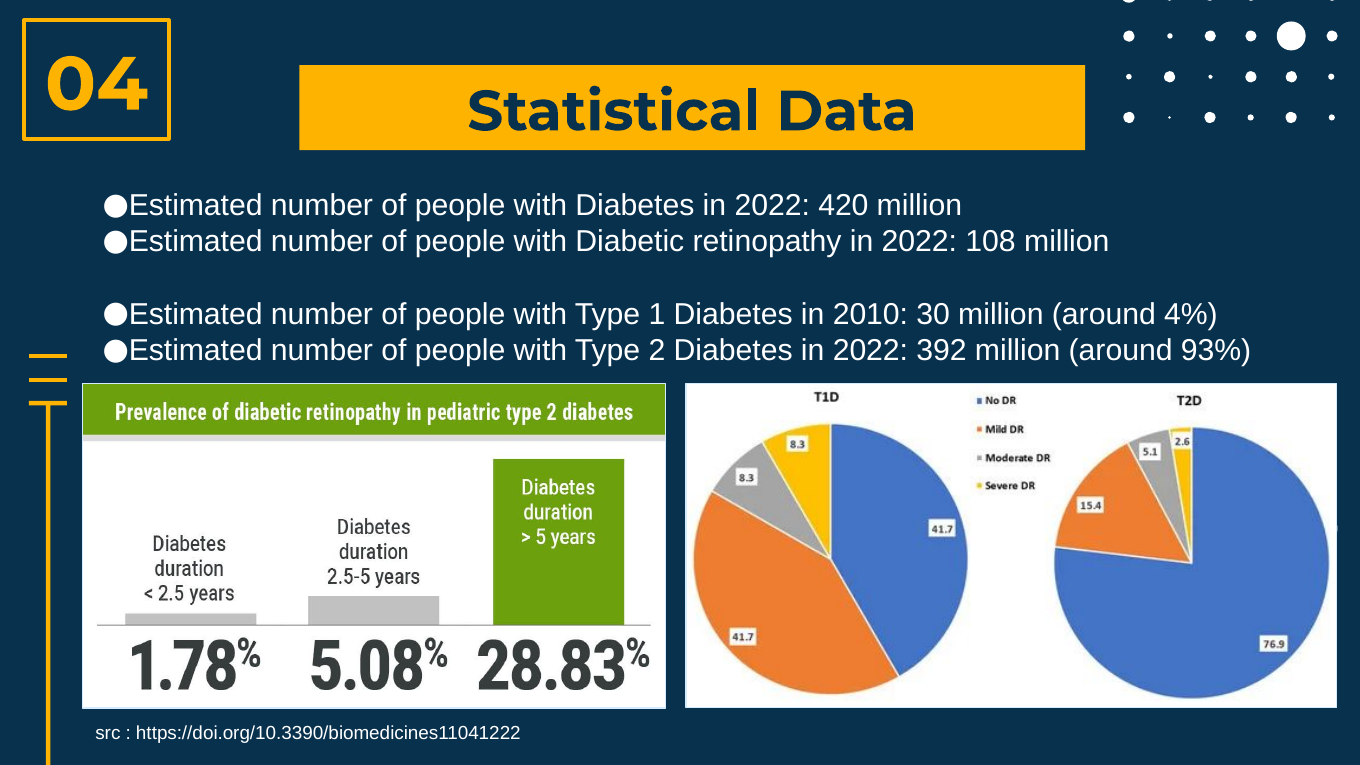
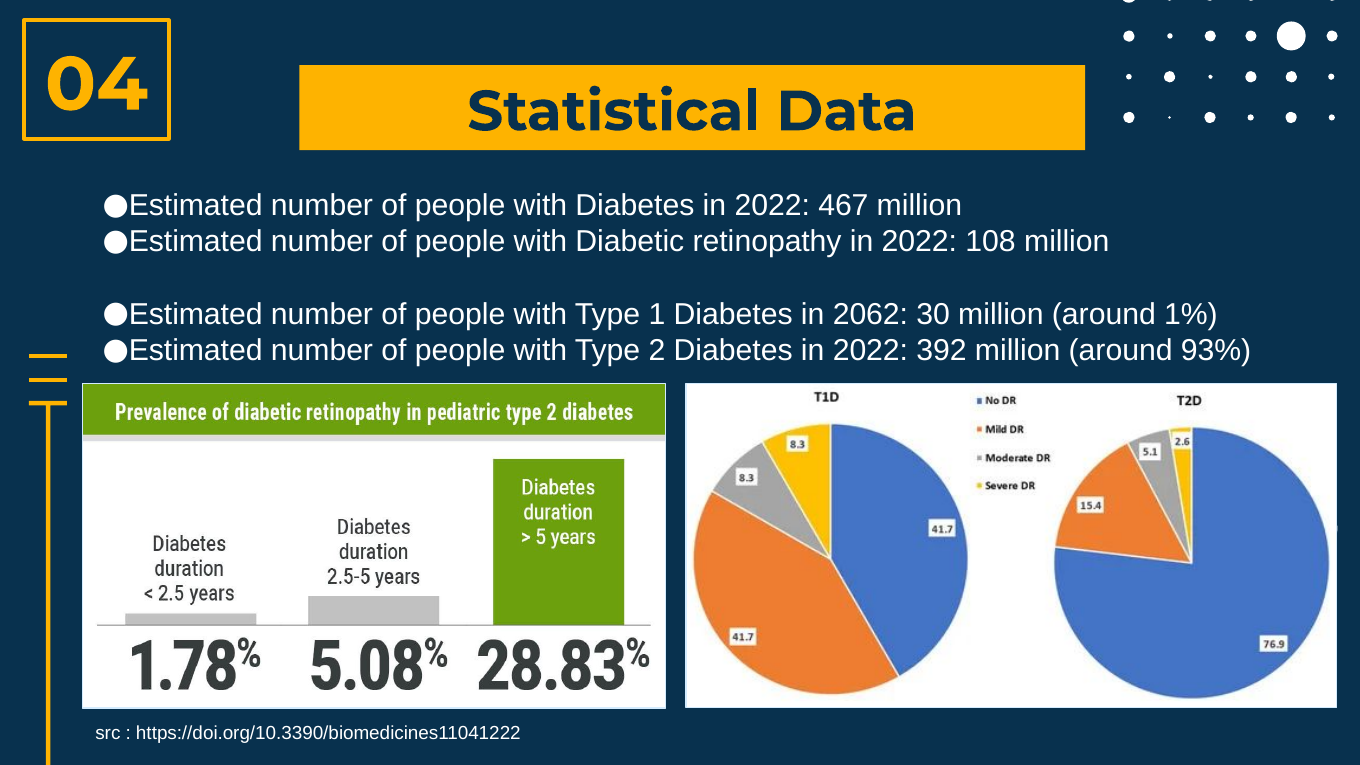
420: 420 -> 467 (843, 206)
2010: 2010 -> 2062 (870, 314)
4%: 4% -> 1% (1191, 314)
